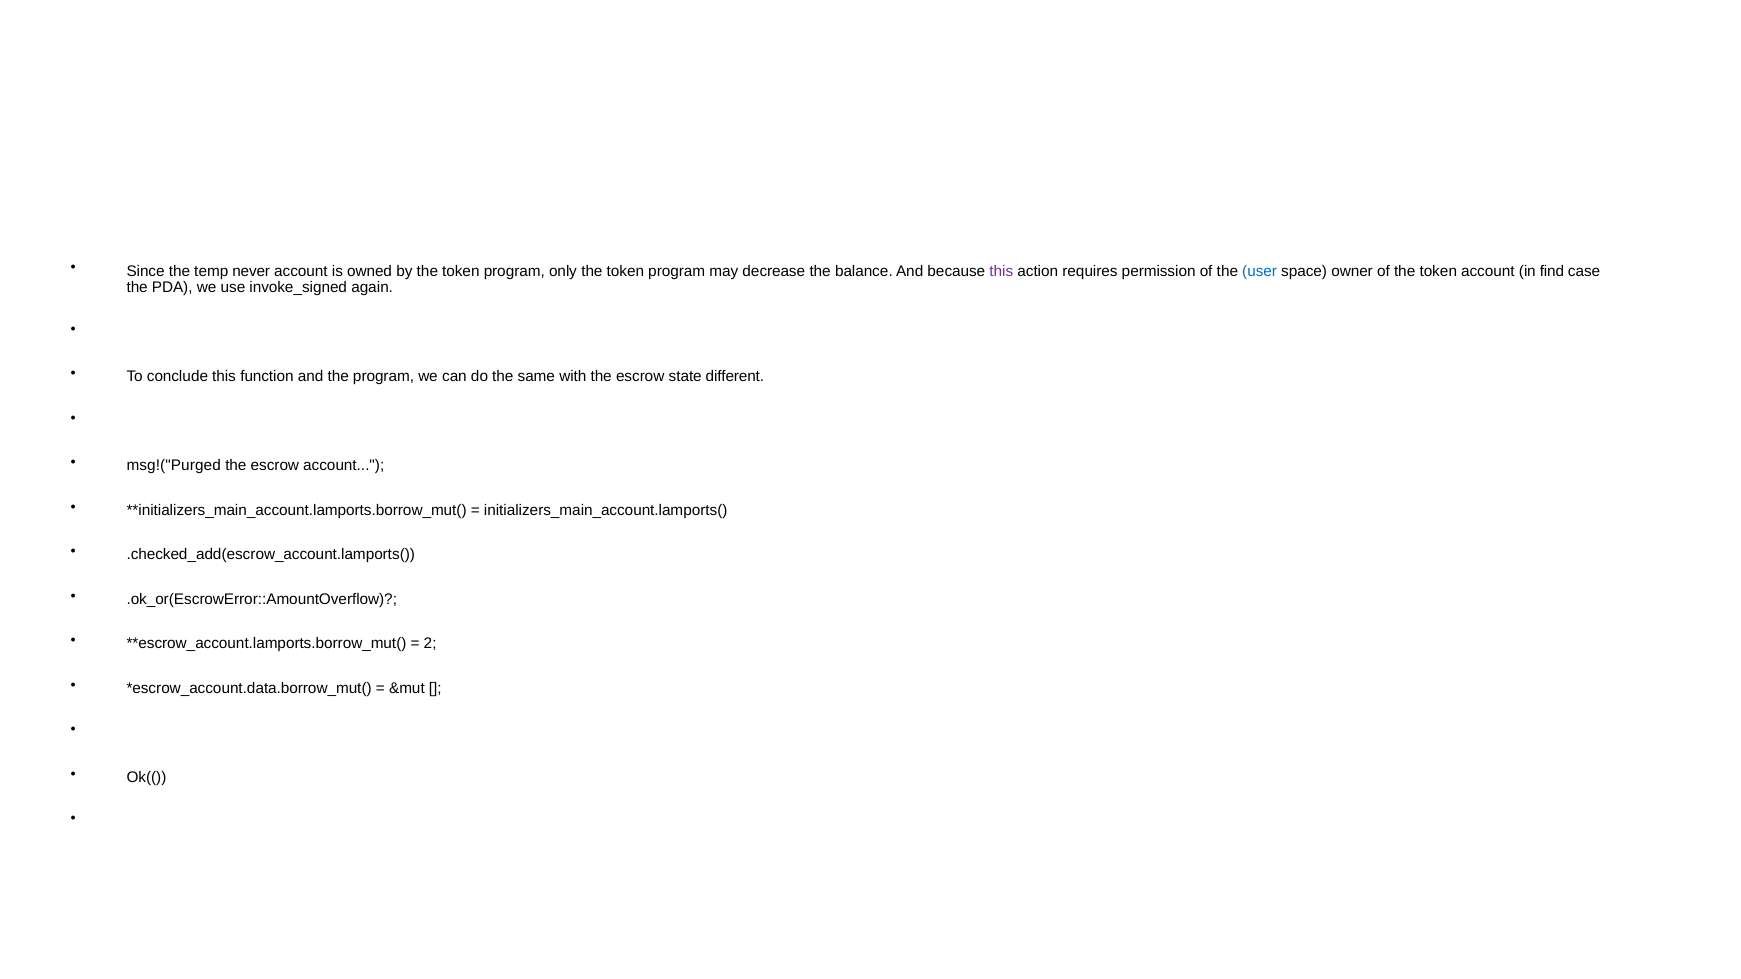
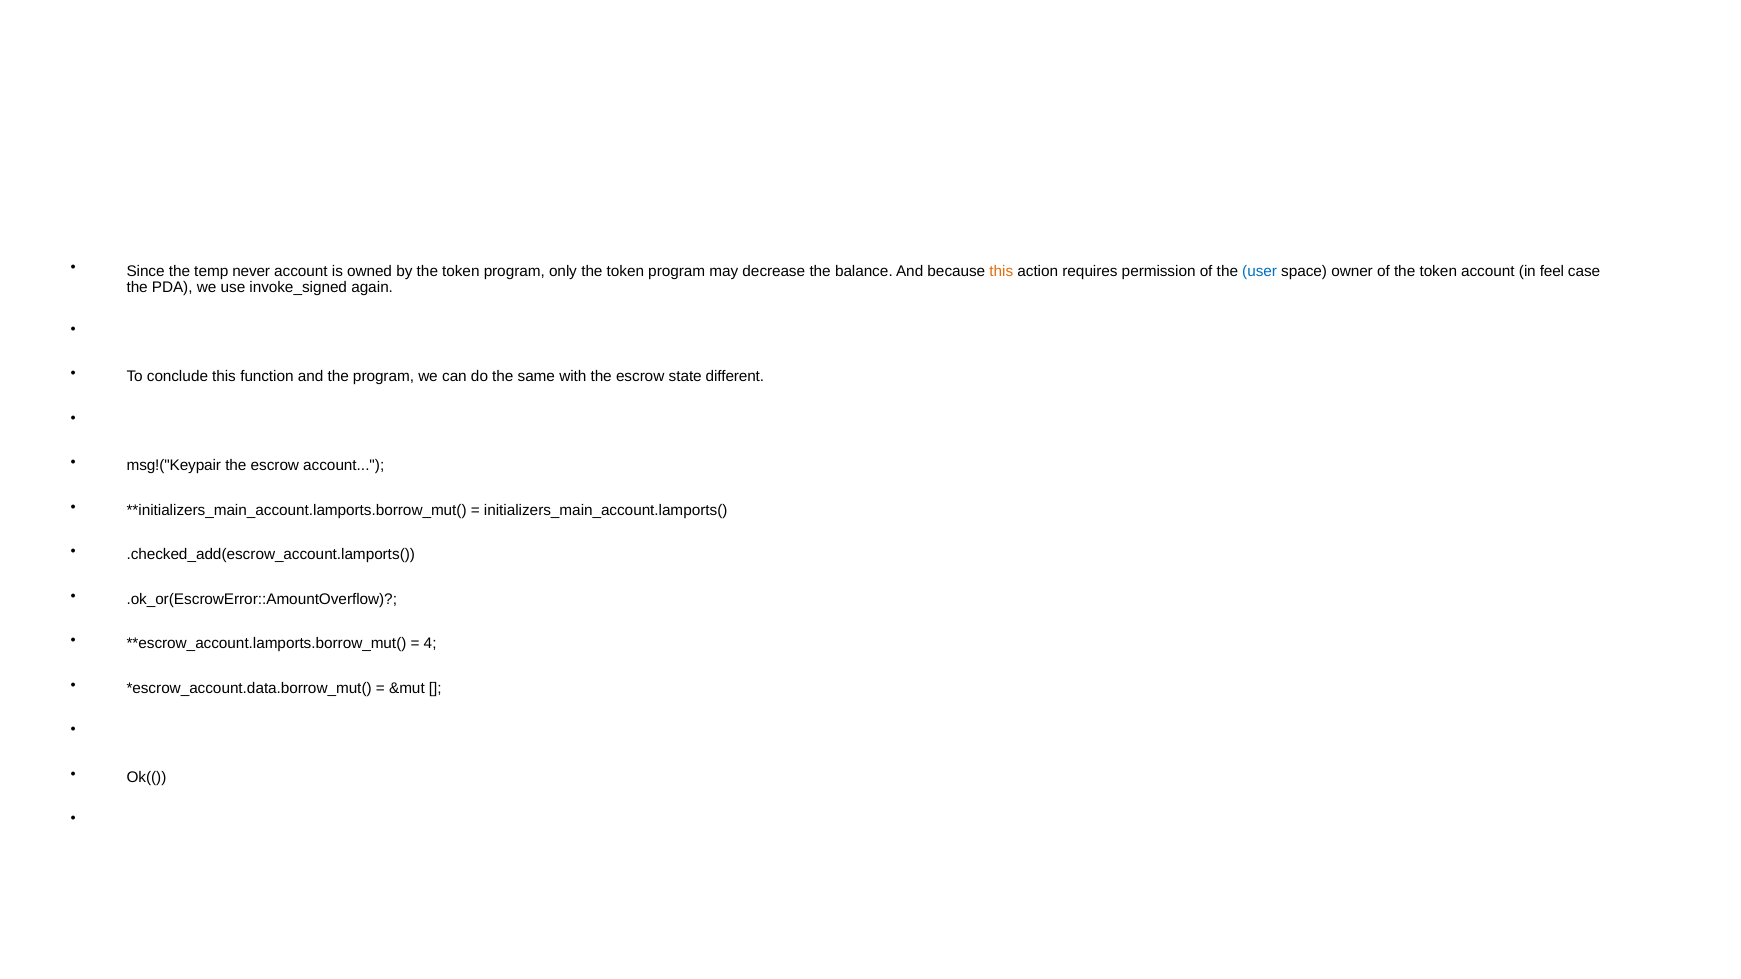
this colour: purple -> orange (1001, 271)
find: find -> feel (1552, 271)
msg!("Purged: msg!("Purged -> msg!("Keypair (174, 466)
2: 2 -> 4 (430, 644)
